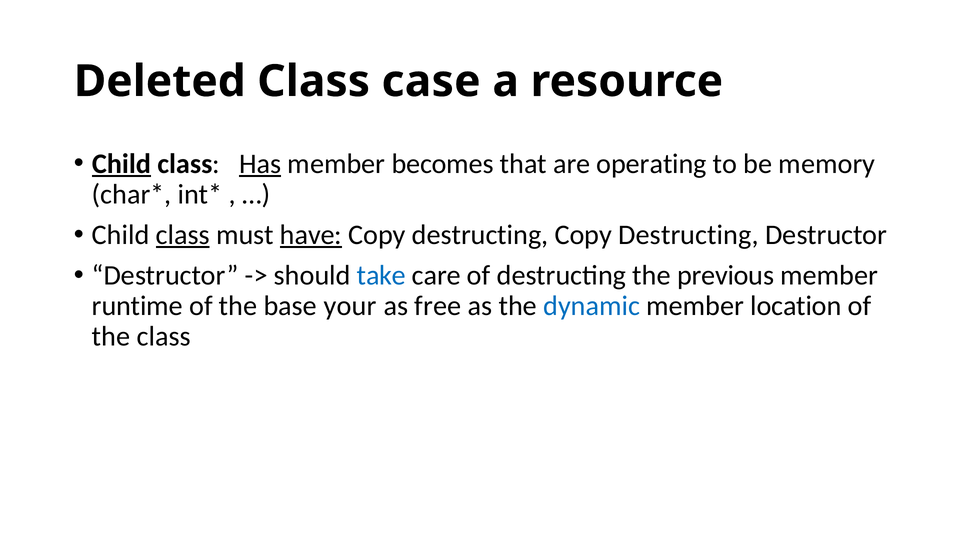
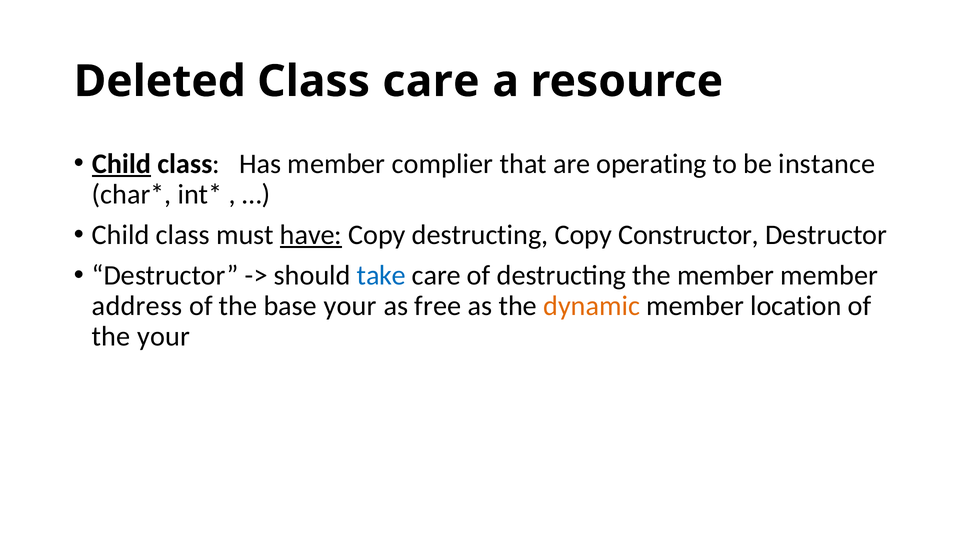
Class case: case -> care (431, 81)
Has underline: present -> none (260, 164)
becomes: becomes -> complier (442, 164)
memory: memory -> instance (827, 164)
class underline: present -> none (183, 235)
Destructing: Destructing -> Constructor (689, 235)
the previous: previous -> member (726, 275)
runtime: runtime -> address (137, 306)
dynamic colour: blue -> orange (592, 306)
the class: class -> your (164, 336)
